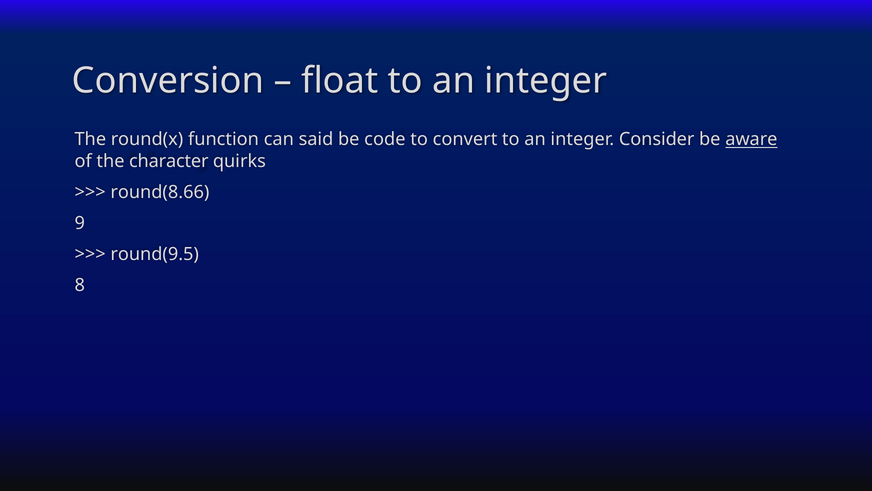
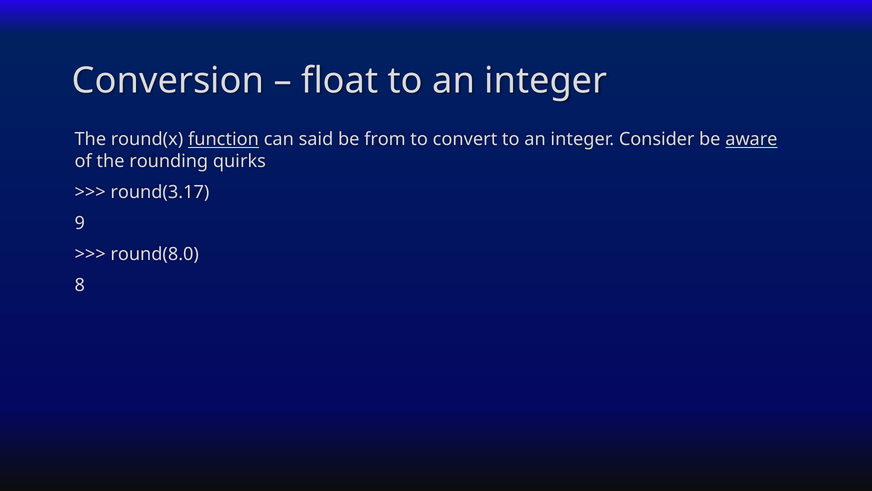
function underline: none -> present (223, 139)
code: code -> from (385, 139)
character: character -> rounding (169, 161)
round(8.66: round(8.66 -> round(3.17 (160, 192)
round(9.5: round(9.5 -> round(8.0 (155, 254)
